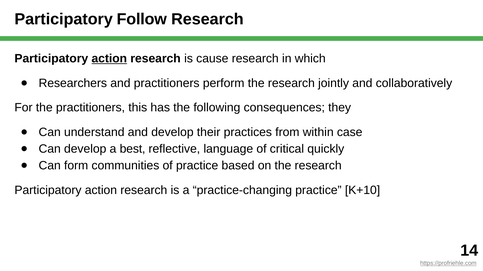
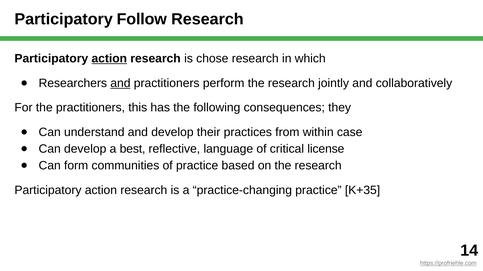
cause: cause -> chose (212, 59)
and underline: none -> present (120, 83)
quickly: quickly -> license (326, 149)
K+10: K+10 -> K+35 (363, 191)
